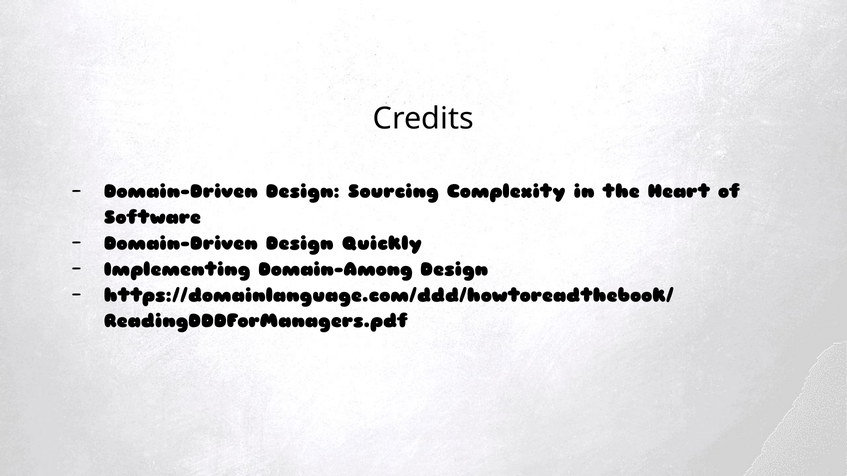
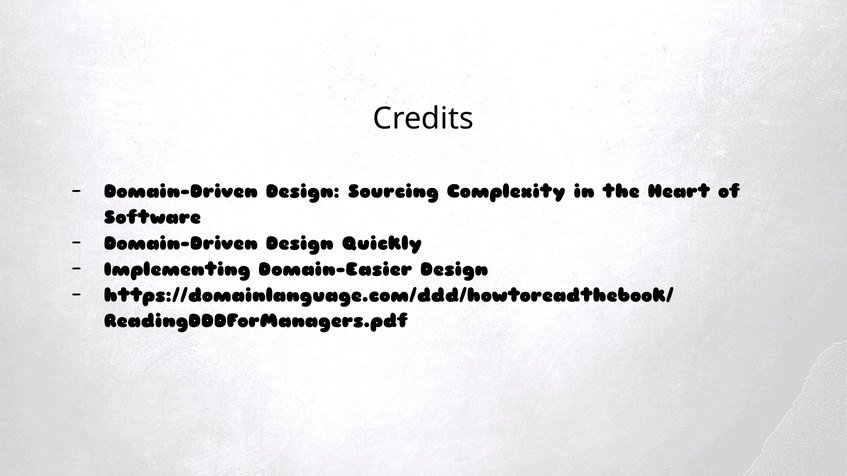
Domain-Among: Domain-Among -> Domain-Easier (335, 270)
